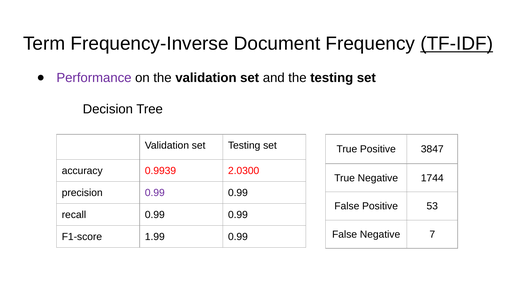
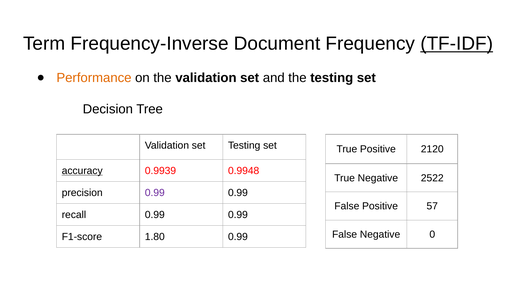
Performance colour: purple -> orange (94, 78)
3847: 3847 -> 2120 (432, 149)
accuracy underline: none -> present (82, 170)
2.0300: 2.0300 -> 0.9948 (244, 170)
1744: 1744 -> 2522 (432, 178)
53: 53 -> 57 (432, 206)
7: 7 -> 0 (432, 234)
1.99: 1.99 -> 1.80 (155, 236)
